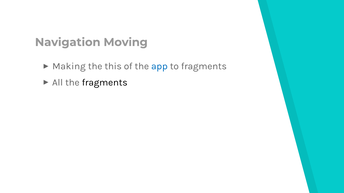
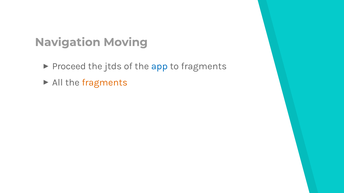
Making: Making -> Proceed (69, 66)
this: this -> jtds (113, 66)
fragments colour: black -> orange (105, 83)
